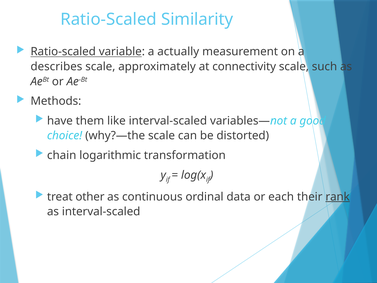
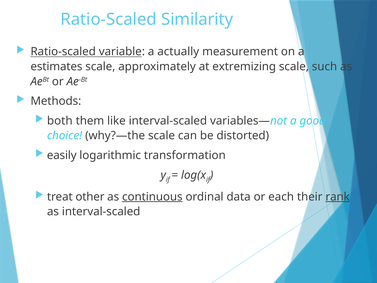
describes: describes -> estimates (56, 66)
connectivity: connectivity -> extremizing (244, 66)
have: have -> both (60, 121)
chain: chain -> easily (62, 155)
continuous underline: none -> present (152, 197)
